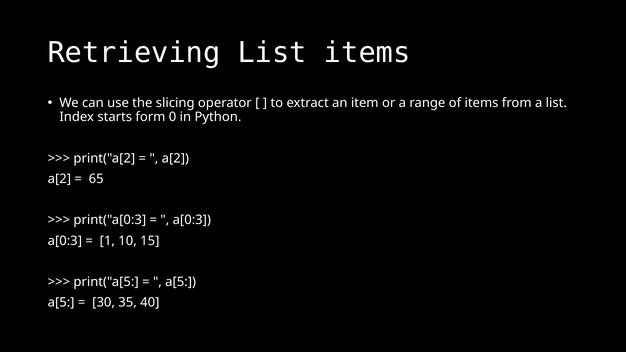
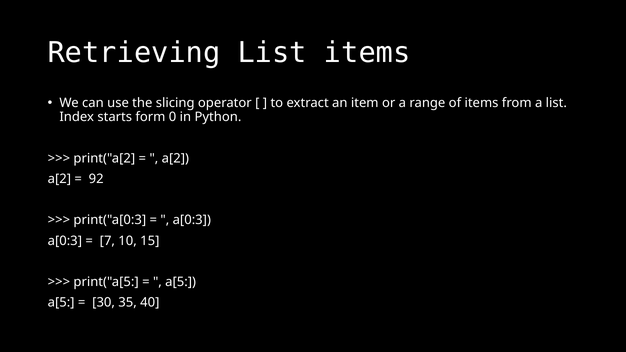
65: 65 -> 92 (96, 179)
1: 1 -> 7 (107, 241)
